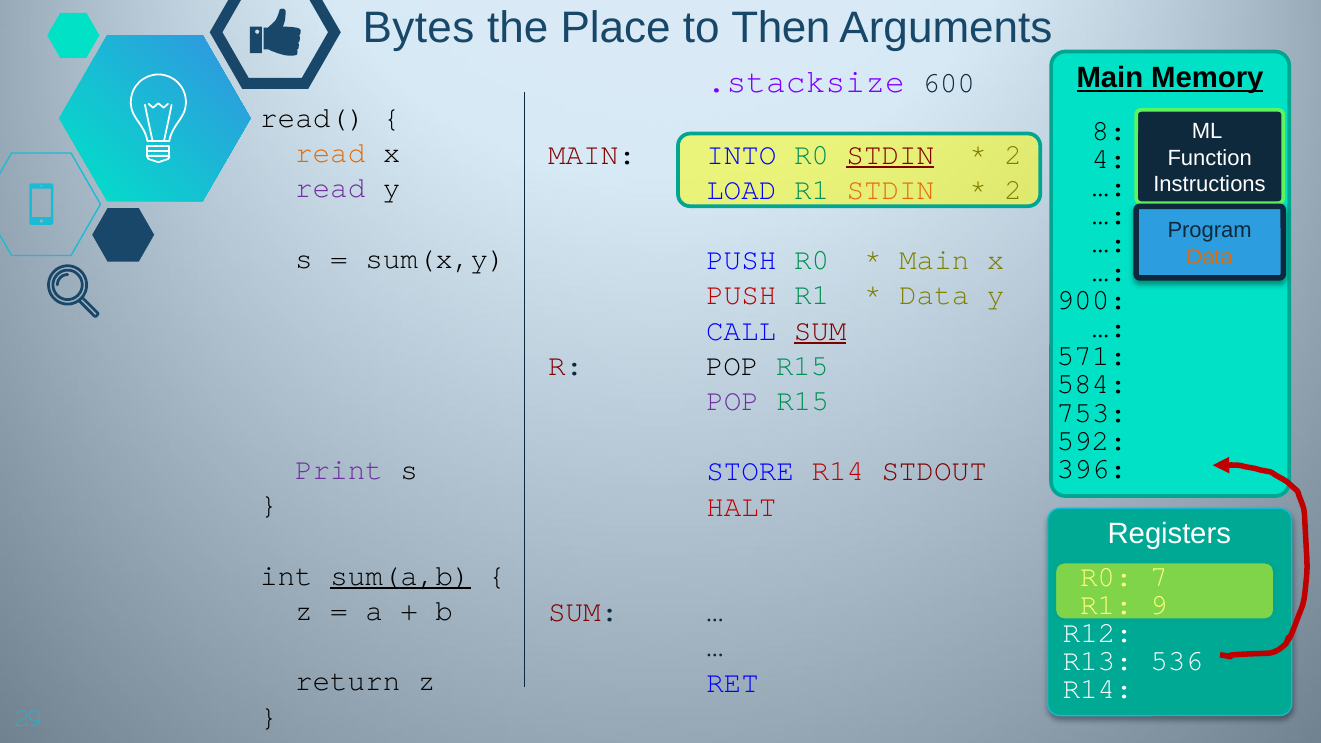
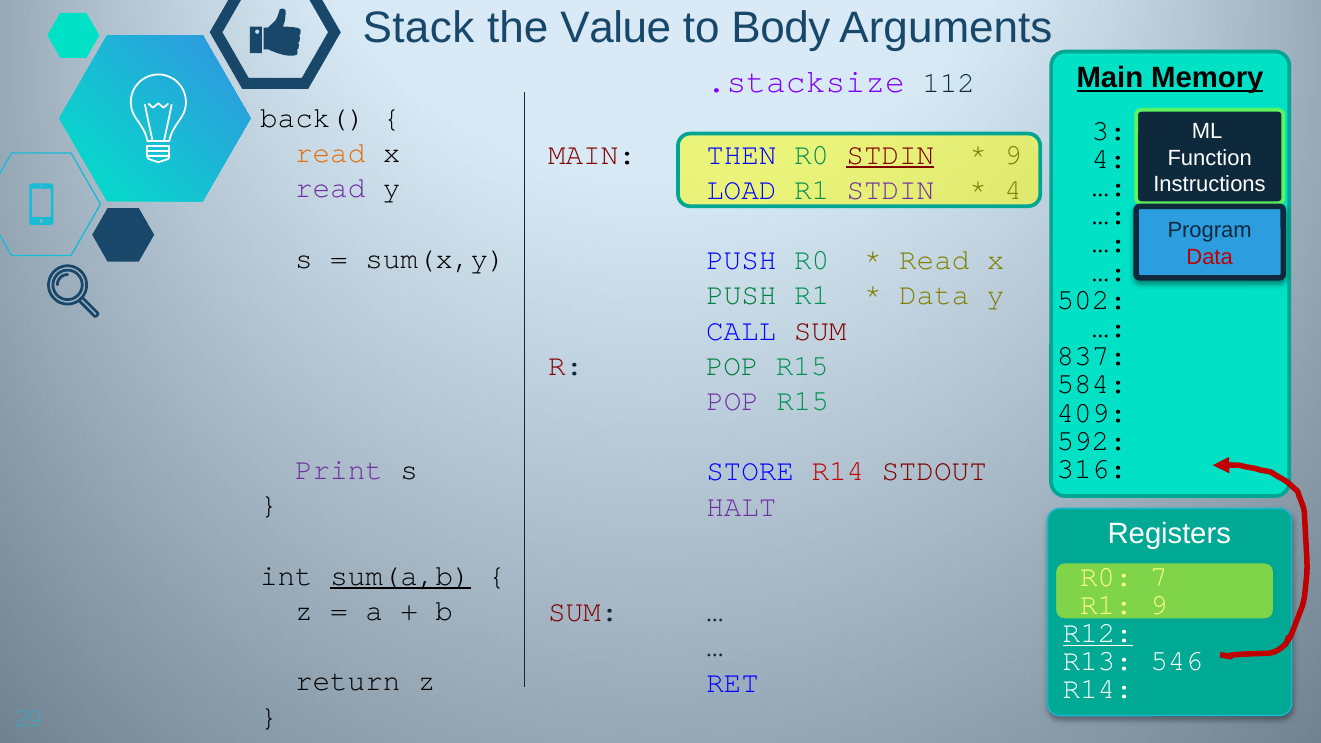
Bytes: Bytes -> Stack (418, 28)
Place: Place -> Value (616, 28)
Then: Then -> Body (781, 28)
600: 600 -> 112 (949, 83)
read(: read( -> back( (313, 118)
8: 8 -> 3 (1109, 131)
INTO: INTO -> THEN (741, 154)
2: 2 -> 9 (1013, 154)
STDIN colour: orange -> purple (890, 190)
2: 2 -> 4 (1013, 190)
Data colour: orange -> red (1210, 257)
Main: Main -> Read (934, 260)
PUSH colour: red -> green (741, 295)
900: 900 -> 502 (1092, 300)
SUM underline: present -> none (820, 331)
571: 571 -> 837 (1092, 356)
POP colour: black -> green (732, 366)
753: 753 -> 409 (1092, 412)
396: 396 -> 316 (1092, 469)
HALT colour: red -> purple (741, 507)
R12 underline: none -> present (1098, 633)
536: 536 -> 546 (1177, 661)
